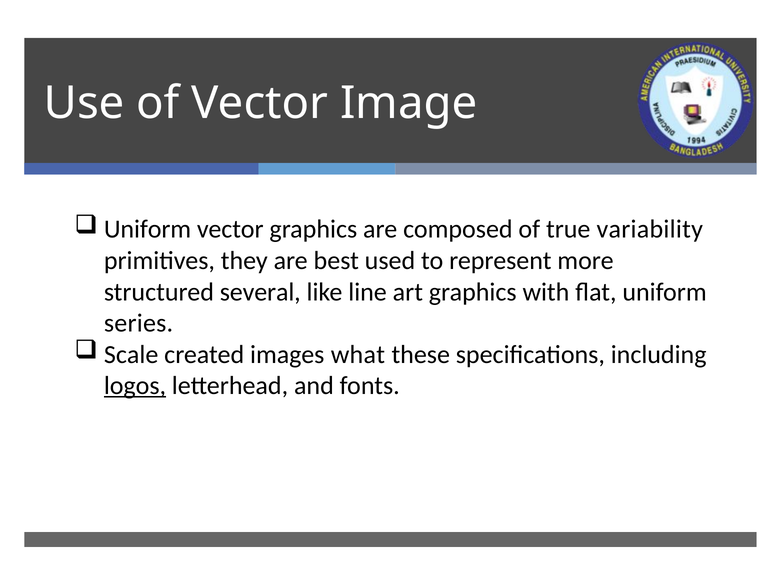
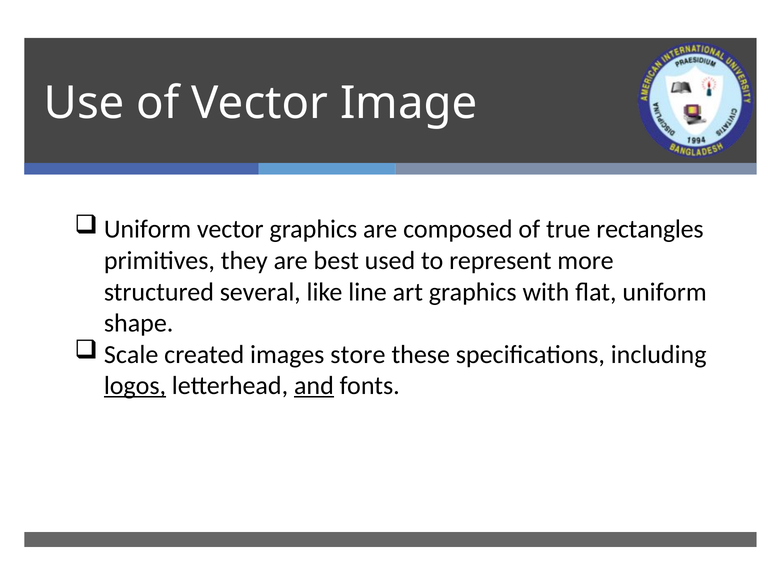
variability: variability -> rectangles (650, 229)
series: series -> shape (139, 323)
what: what -> store (358, 354)
and underline: none -> present (314, 386)
